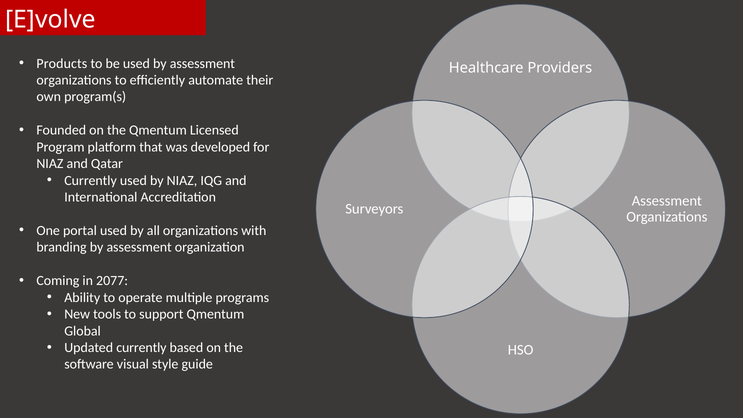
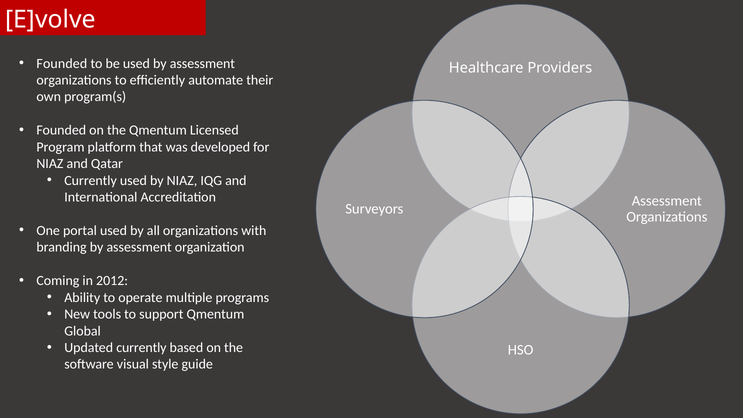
Products: Products -> Founded (62, 63)
2077: 2077 -> 2012 (112, 281)
